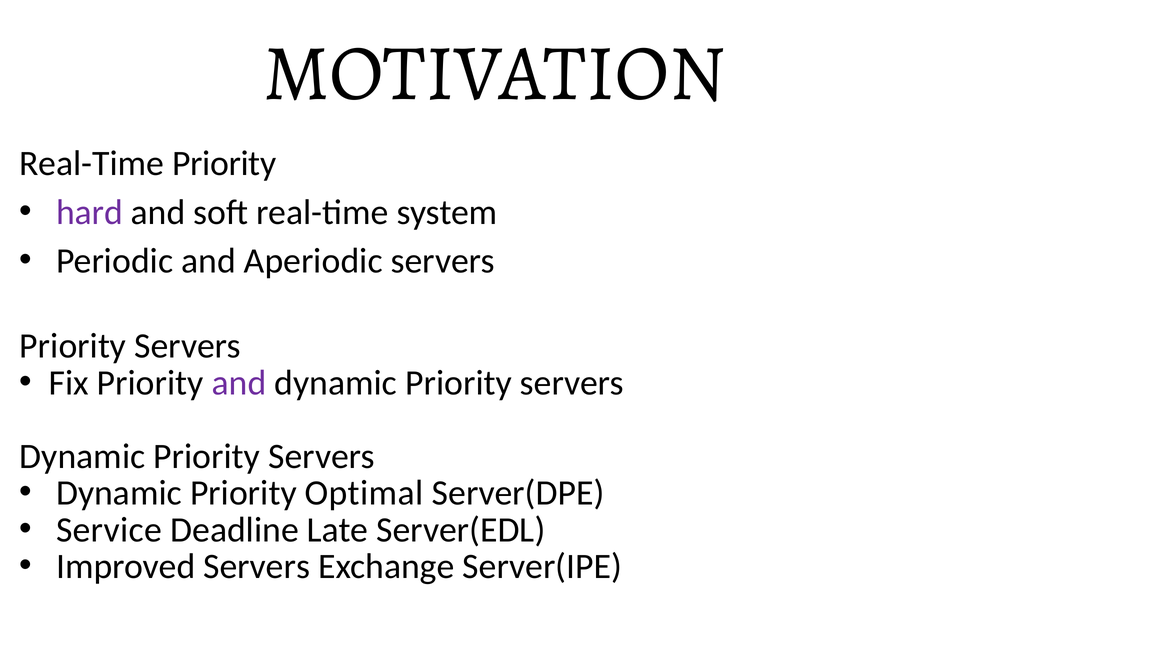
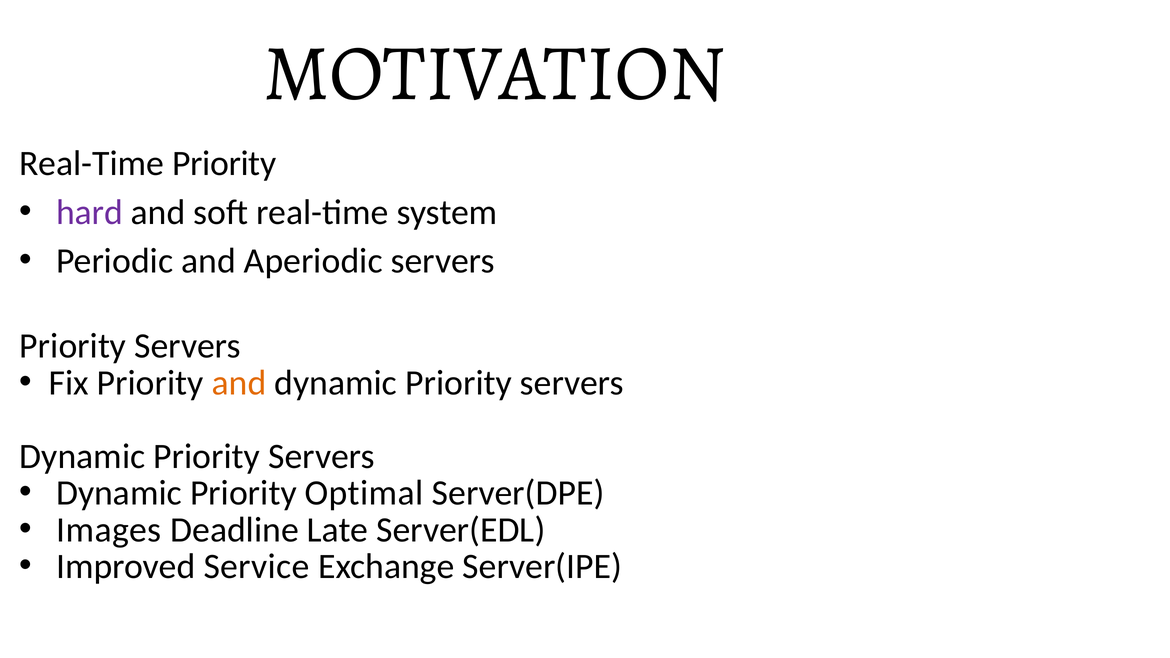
and colour: purple -> orange (239, 383)
Service: Service -> Images (109, 530)
Improved Servers: Servers -> Service (256, 567)
